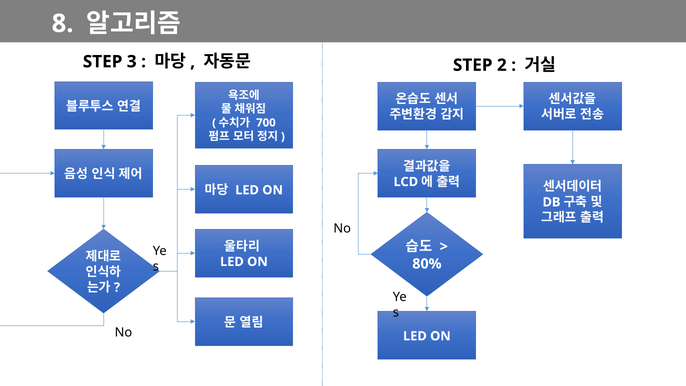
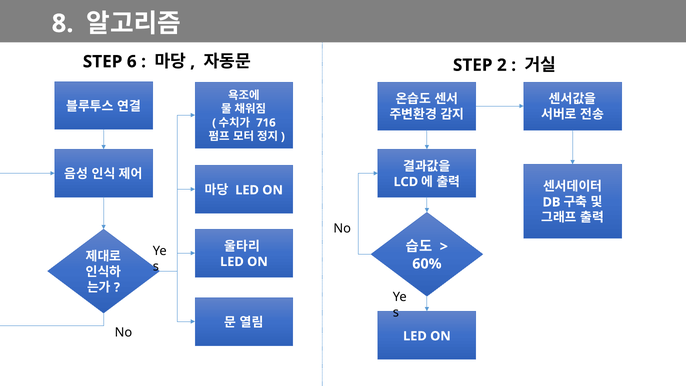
3: 3 -> 6 (132, 62)
700: 700 -> 716 (266, 123)
80%: 80% -> 60% (427, 264)
